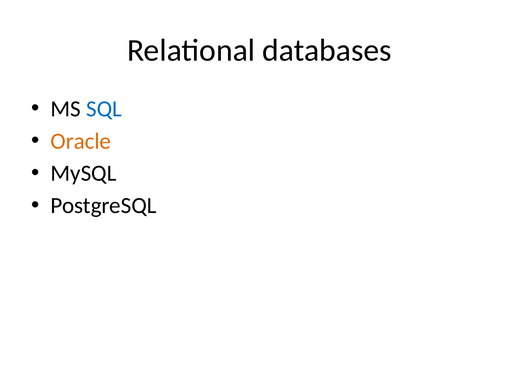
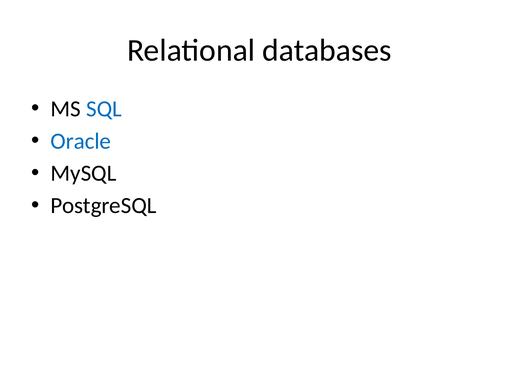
Oracle colour: orange -> blue (81, 141)
